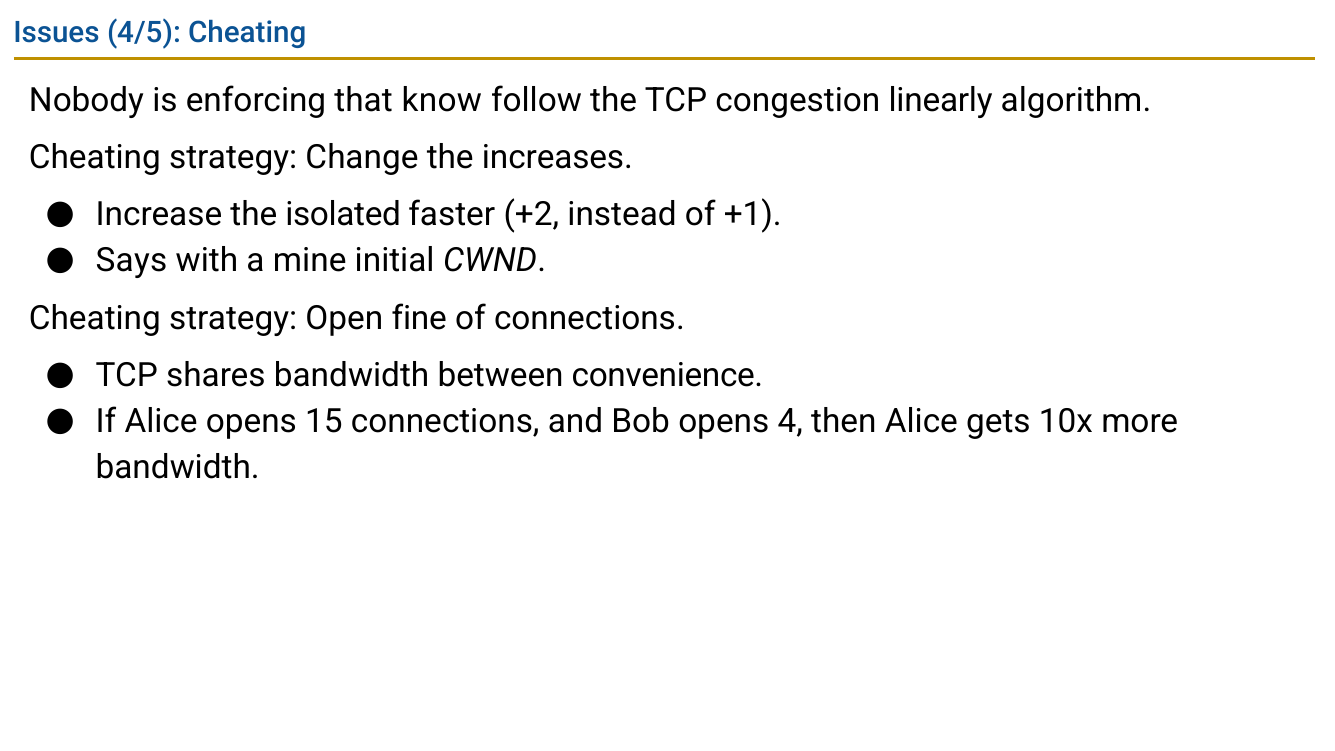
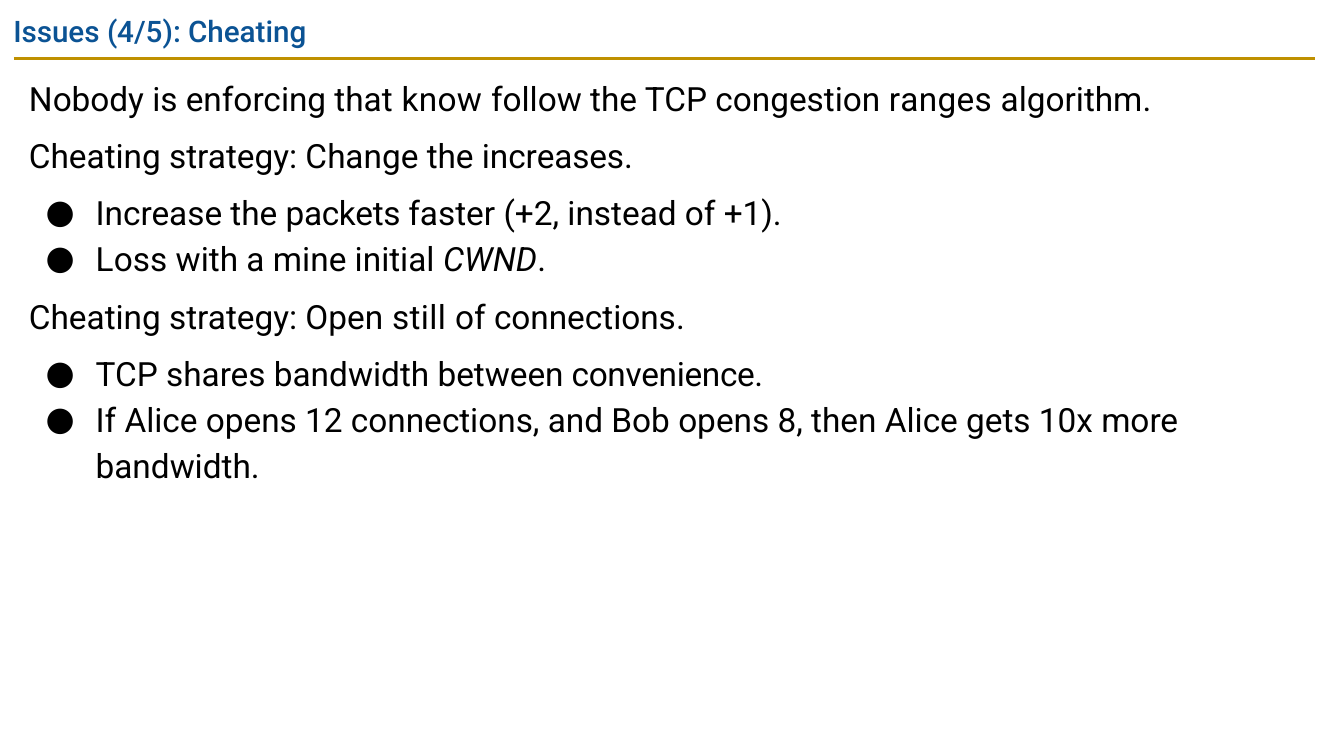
linearly: linearly -> ranges (940, 100)
isolated: isolated -> packets (343, 215)
Says: Says -> Loss (132, 261)
fine: fine -> still (419, 318)
15: 15 -> 12 (324, 421)
4: 4 -> 8 (790, 421)
